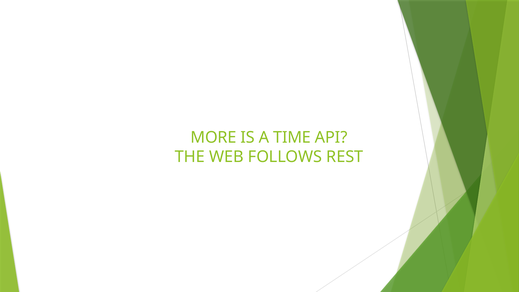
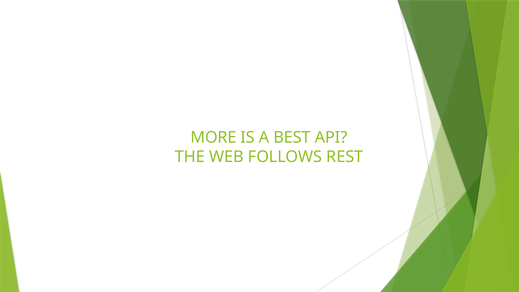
TIME: TIME -> BEST (292, 137)
